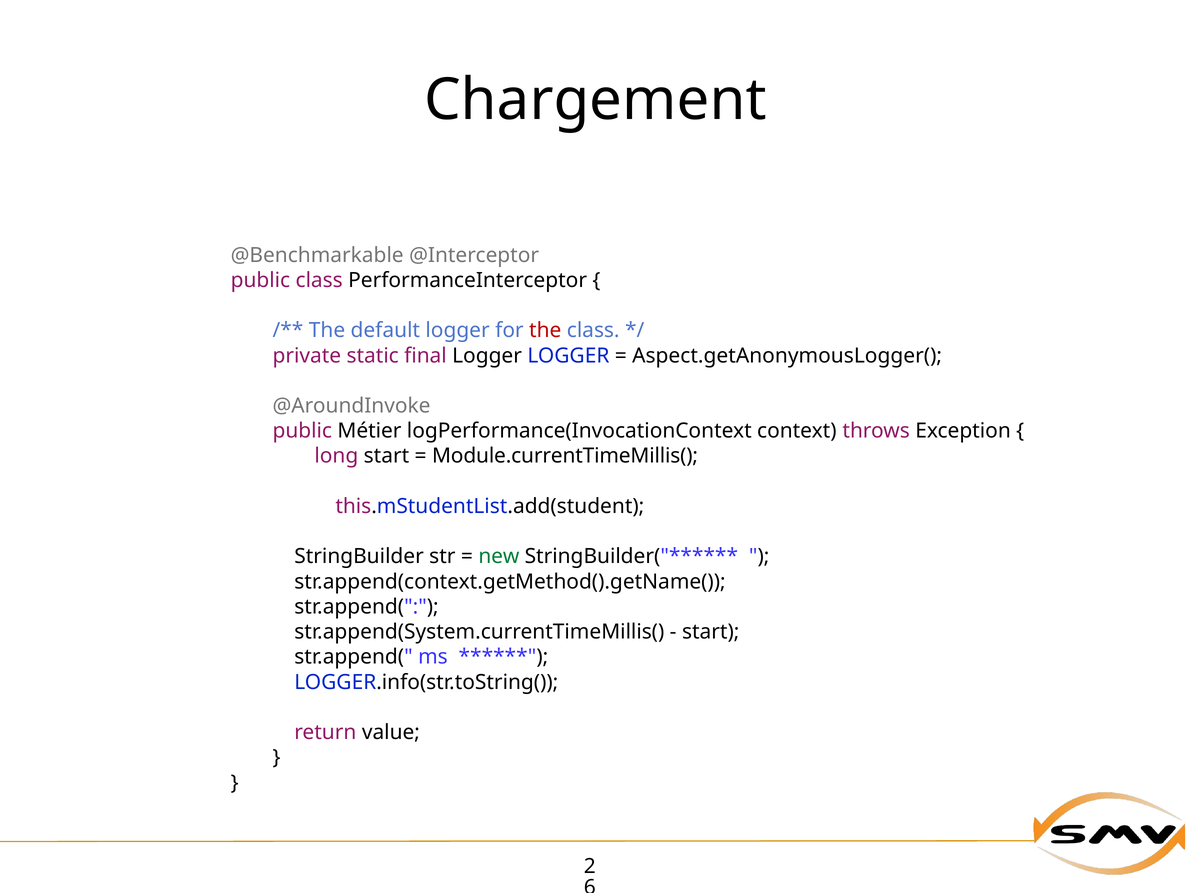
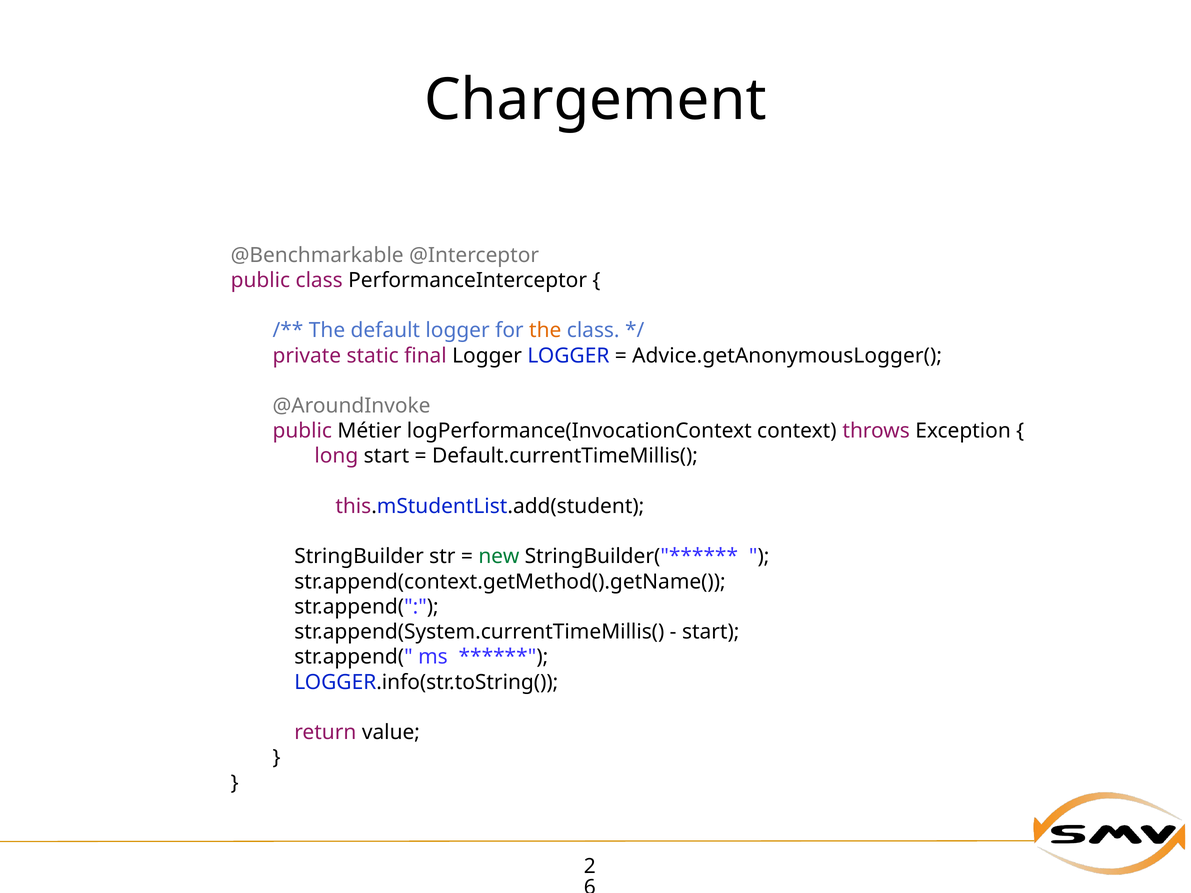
the colour: red -> orange (545, 331)
Aspect.getAnonymousLogger(: Aspect.getAnonymousLogger( -> Advice.getAnonymousLogger( (787, 356)
Module.currentTimeMillis(: Module.currentTimeMillis( -> Default.currentTimeMillis( (565, 456)
